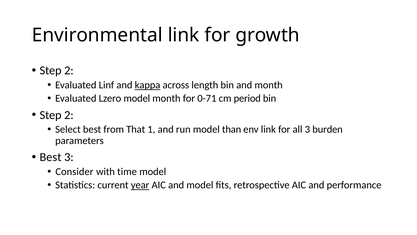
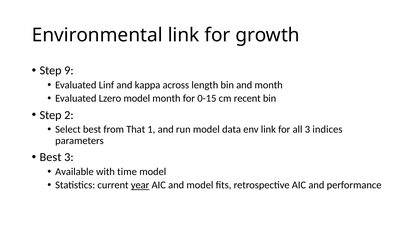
2: 2 -> 9 (69, 71)
kappa underline: present -> none (148, 85)
0-71: 0-71 -> 0-15 (207, 98)
period: period -> recent (247, 98)
than: than -> data (232, 129)
burden: burden -> indices (327, 129)
Consider: Consider -> Available (74, 171)
